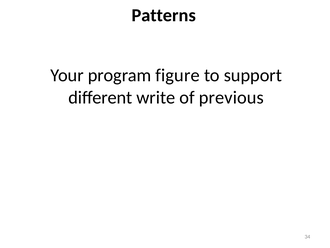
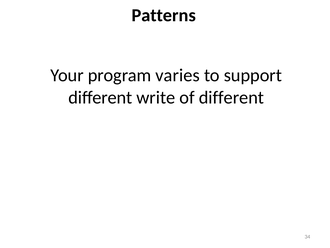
figure: figure -> varies (178, 75)
of previous: previous -> different (231, 97)
